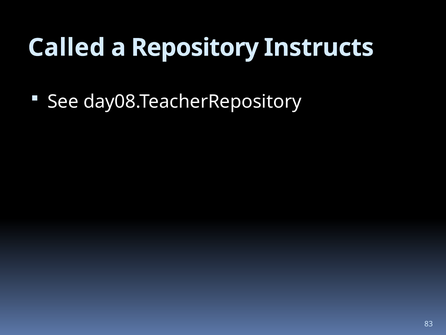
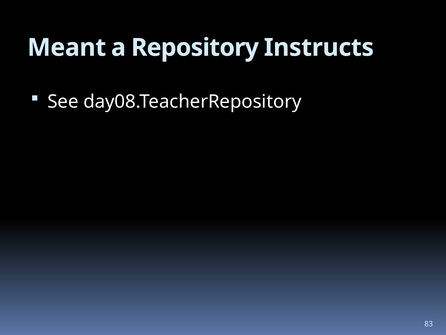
Called: Called -> Meant (67, 48)
